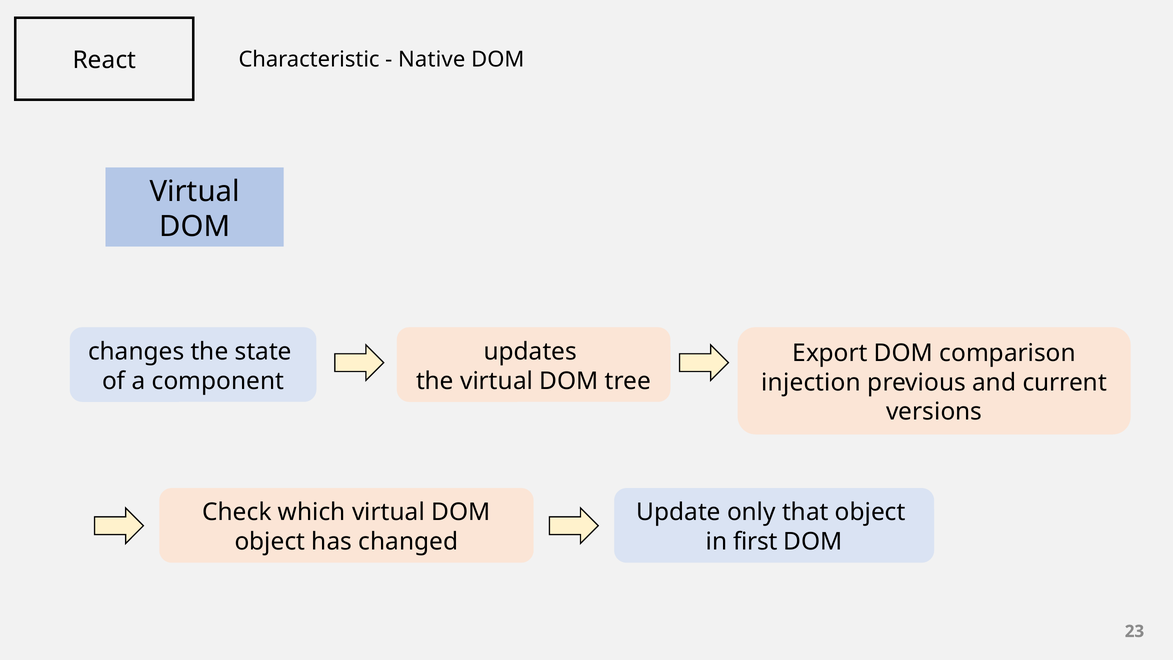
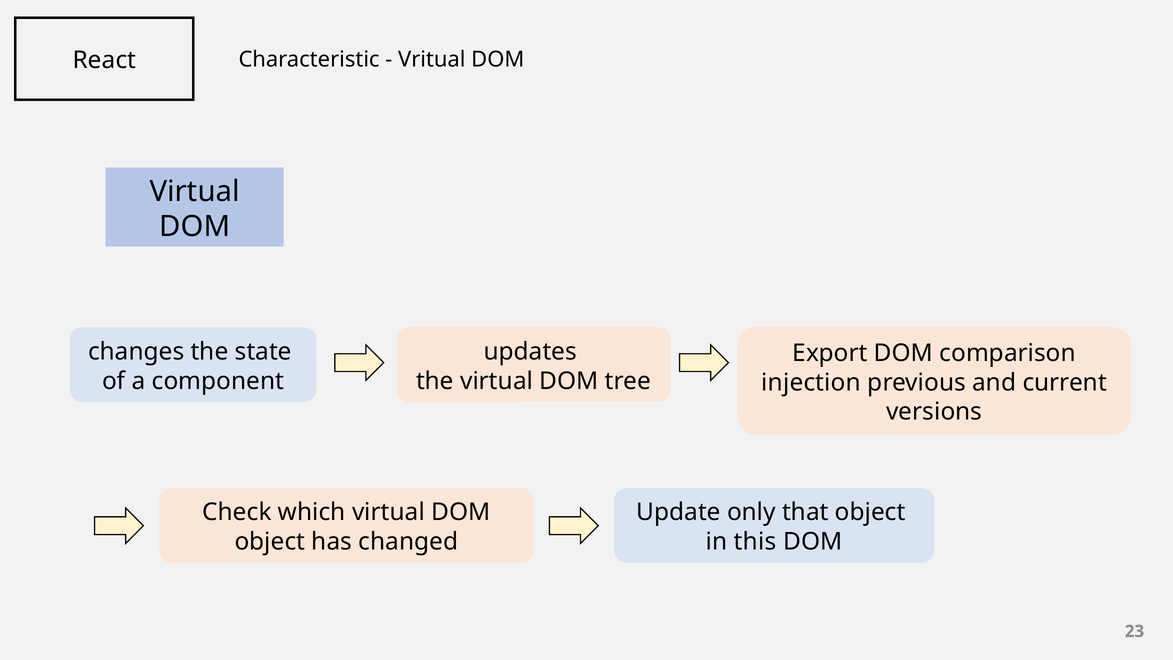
Native: Native -> Vritual (432, 60)
first: first -> this (755, 542)
